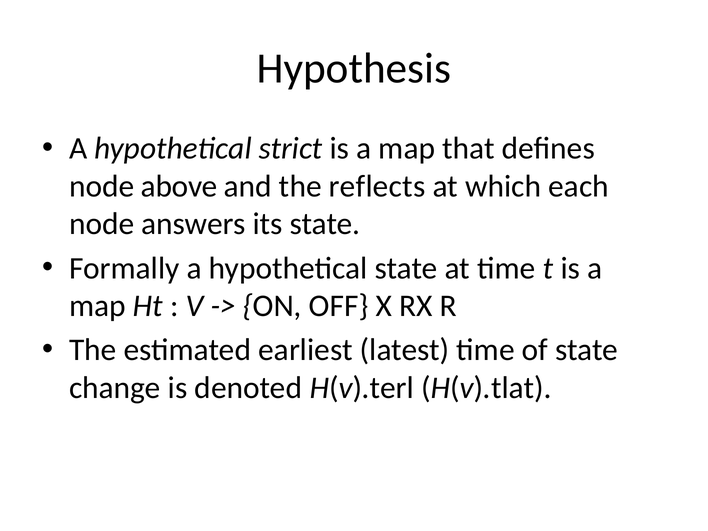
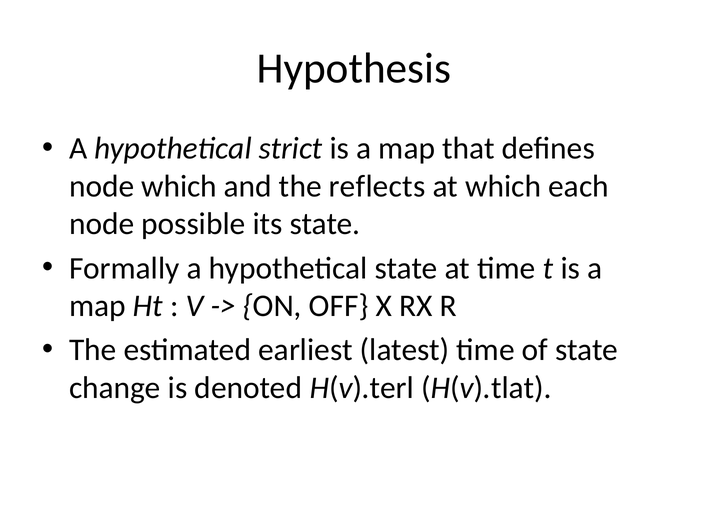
node above: above -> which (179, 186)
answers: answers -> possible (193, 224)
